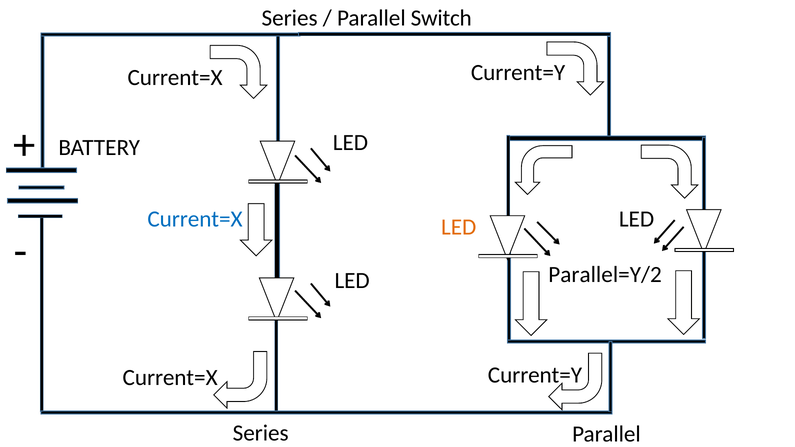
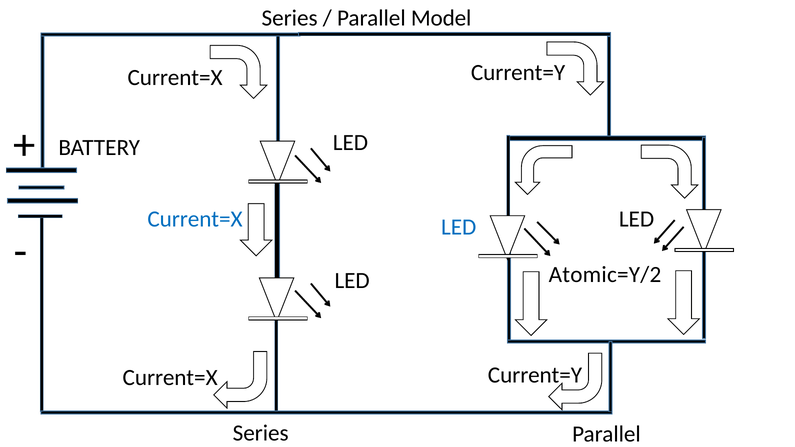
Switch: Switch -> Model (441, 18)
LED colour: orange -> blue (459, 227)
Parallel=Y/2: Parallel=Y/2 -> Atomic=Y/2 (605, 275)
